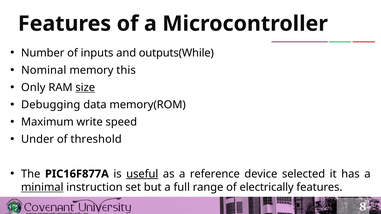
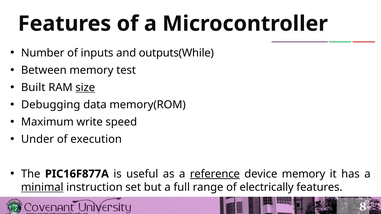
Nominal: Nominal -> Between (44, 70)
this: this -> test (126, 70)
Only: Only -> Built (33, 88)
threshold: threshold -> execution (96, 140)
useful underline: present -> none (142, 174)
reference underline: none -> present (215, 174)
device selected: selected -> memory (304, 174)
